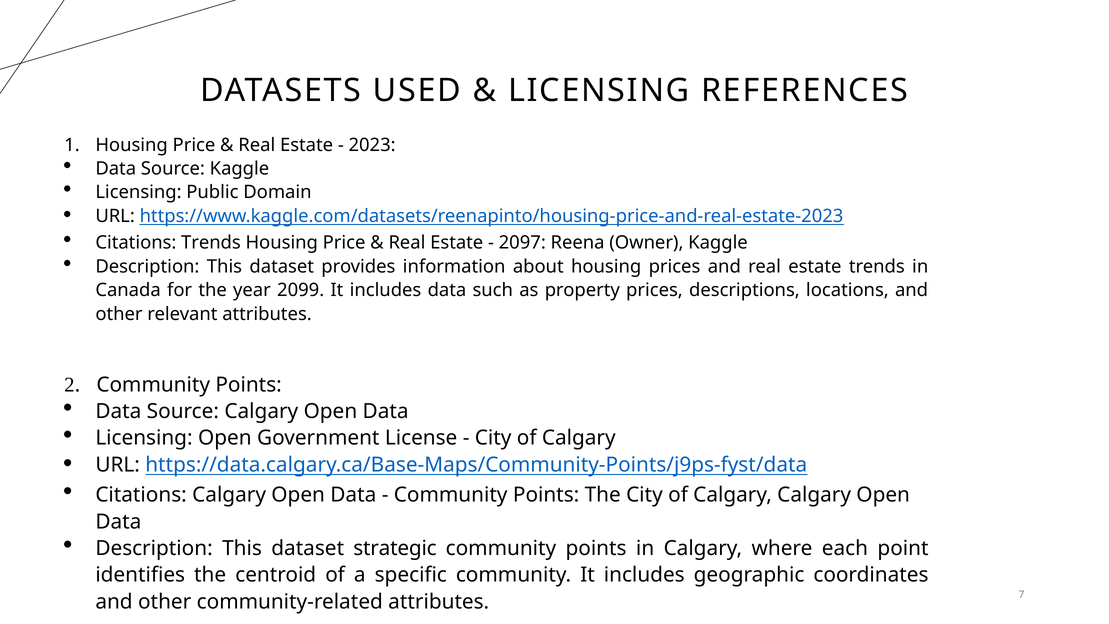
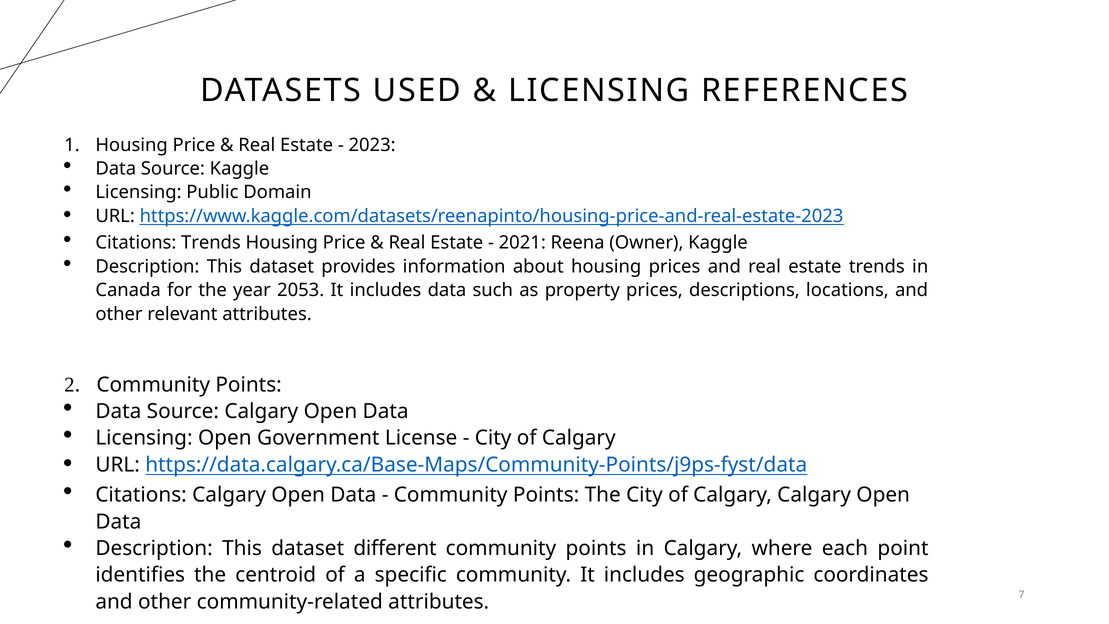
2097: 2097 -> 2021 (522, 243)
2099: 2099 -> 2053 (301, 290)
strategic: strategic -> different (395, 548)
